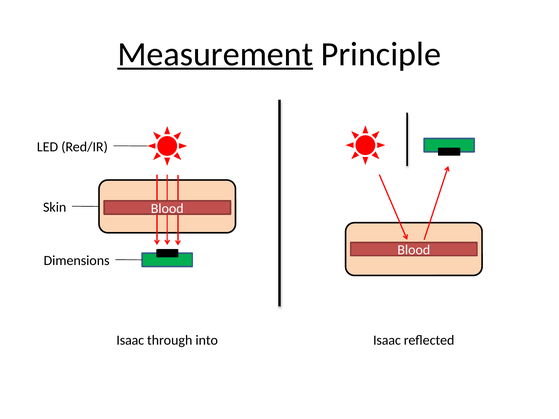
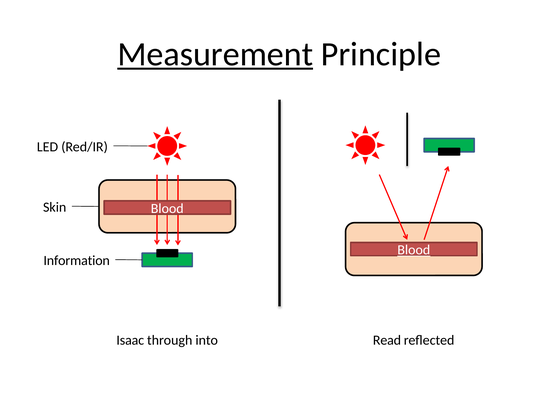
Blood underline: none -> present (414, 250)
Dimensions: Dimensions -> Information (77, 261)
Isaac: Isaac -> Read (387, 341)
